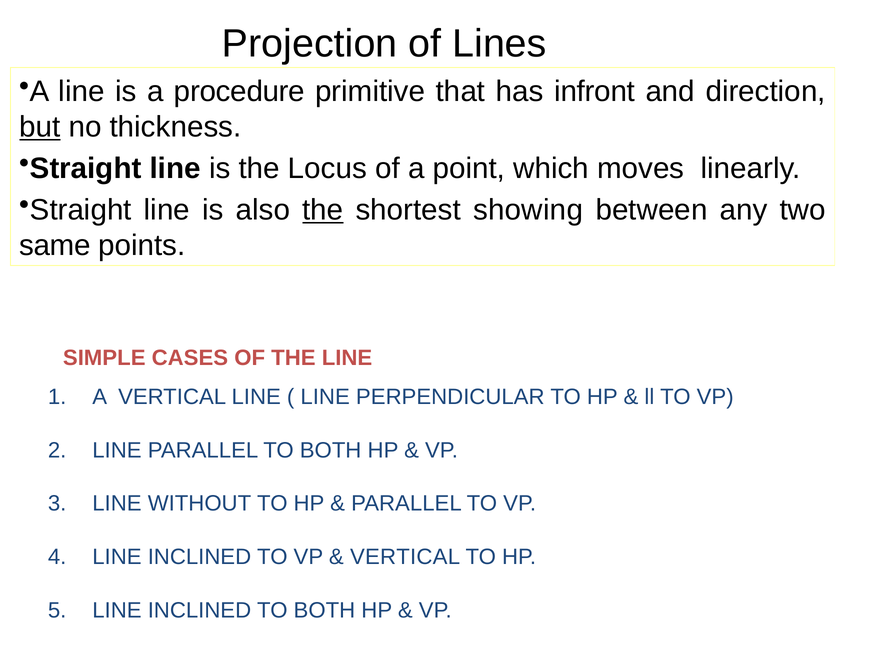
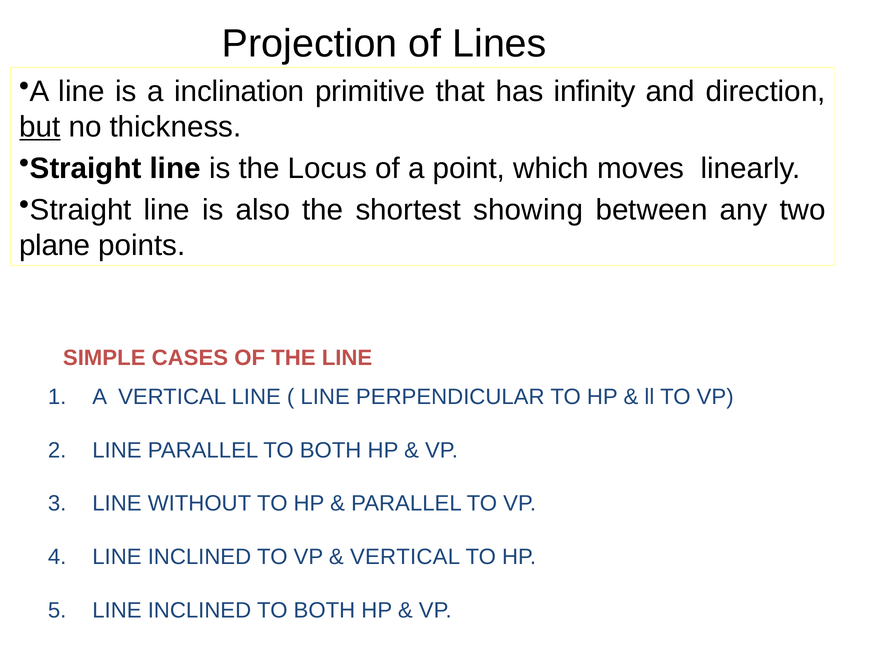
procedure: procedure -> inclination (239, 92)
infront: infront -> infinity (595, 92)
the underline: present -> none (323, 210)
same: same -> plane (55, 245)
